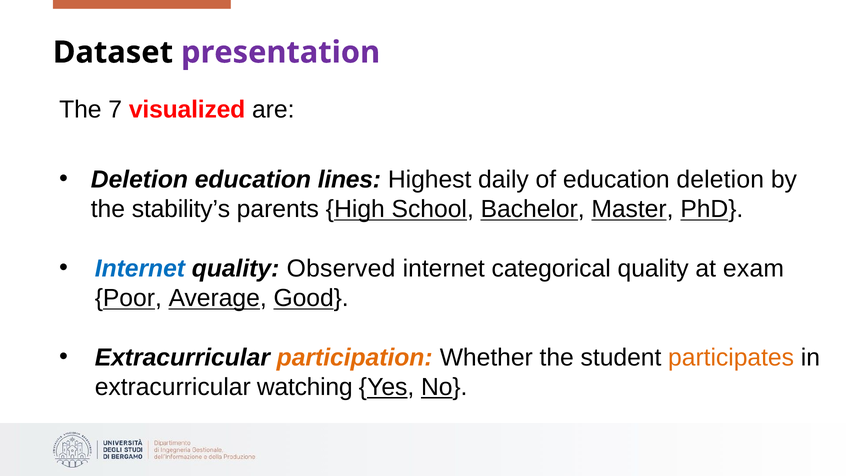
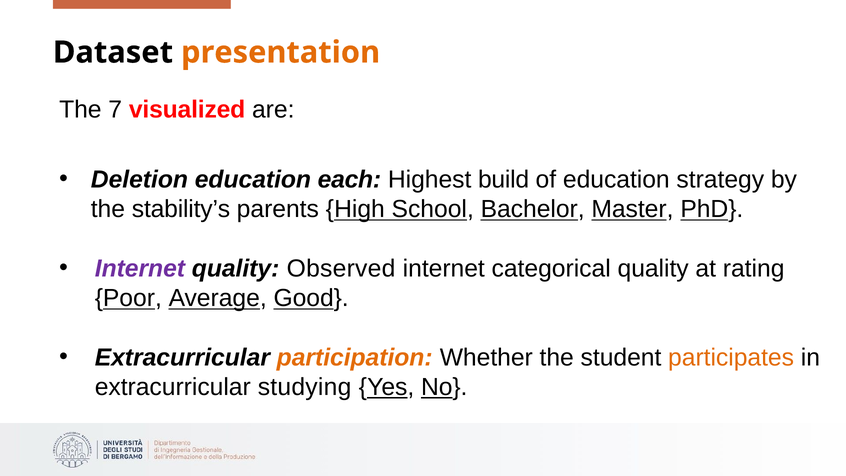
presentation colour: purple -> orange (281, 52)
lines: lines -> each (349, 180)
daily: daily -> build (504, 180)
education deletion: deletion -> strategy (720, 180)
Internet colour: blue -> purple (140, 268)
exam: exam -> rating (754, 268)
watching: watching -> studying (305, 387)
